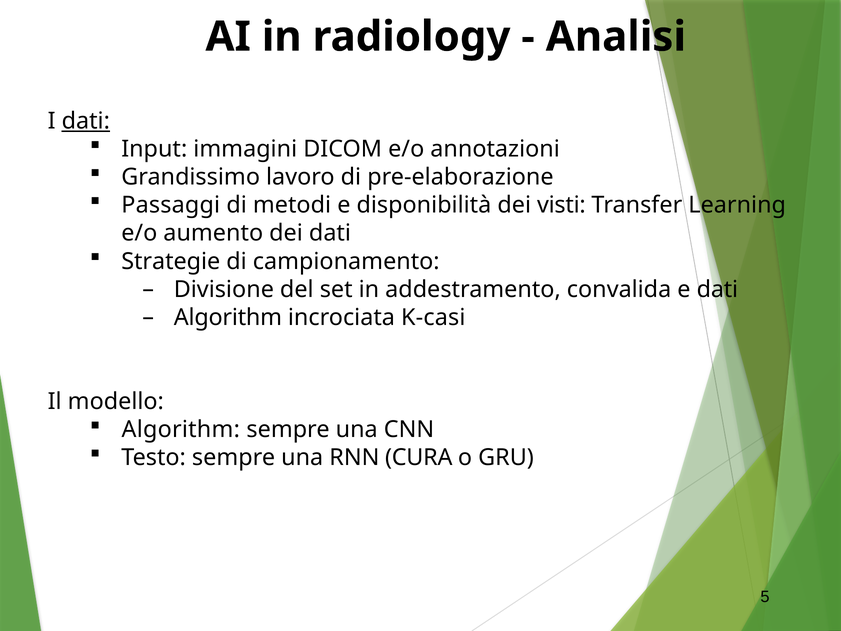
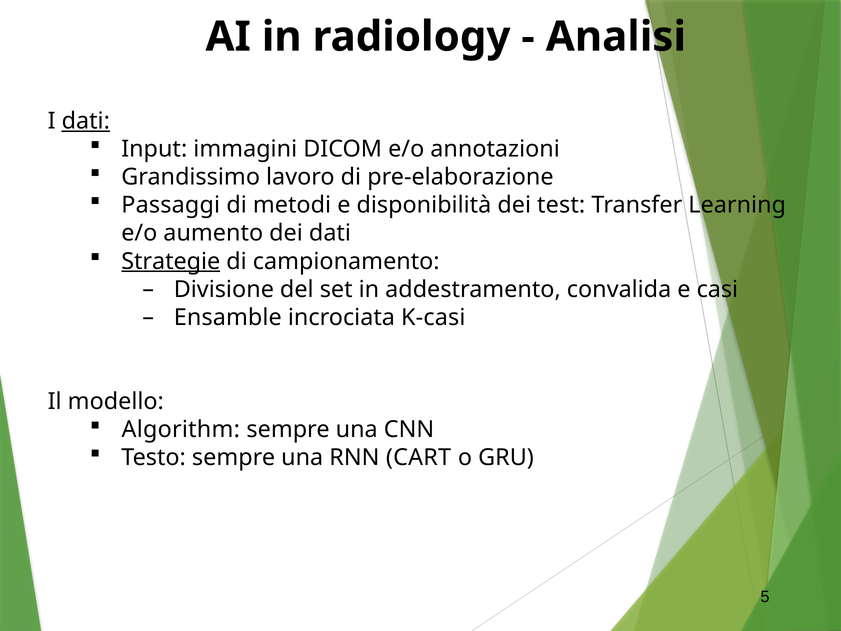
visti: visti -> test (561, 205)
Strategie underline: none -> present (171, 261)
e dati: dati -> casi (717, 289)
Algorithm: Algorithm -> Ensamble (228, 317)
CURA: CURA -> CART (419, 458)
